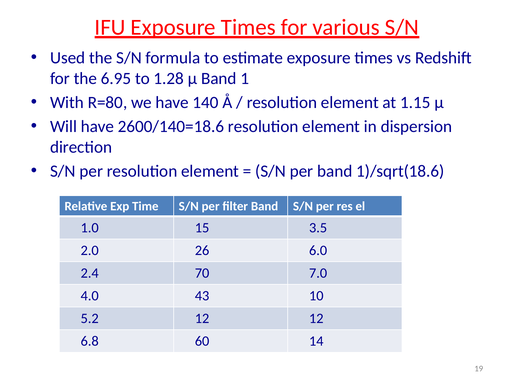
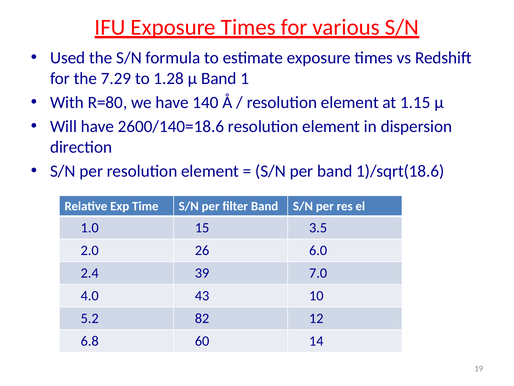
6.95: 6.95 -> 7.29 (116, 78)
70: 70 -> 39 (202, 273)
5.2 12: 12 -> 82 (202, 318)
